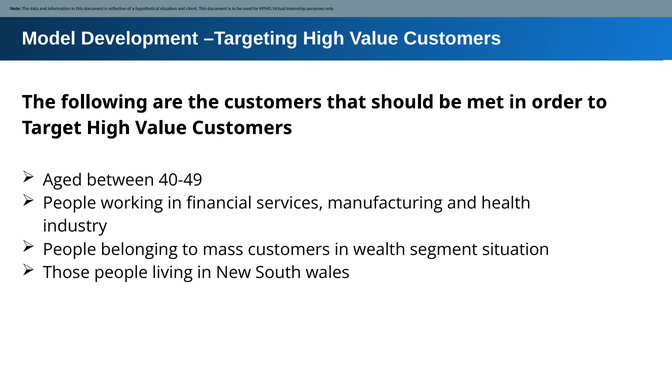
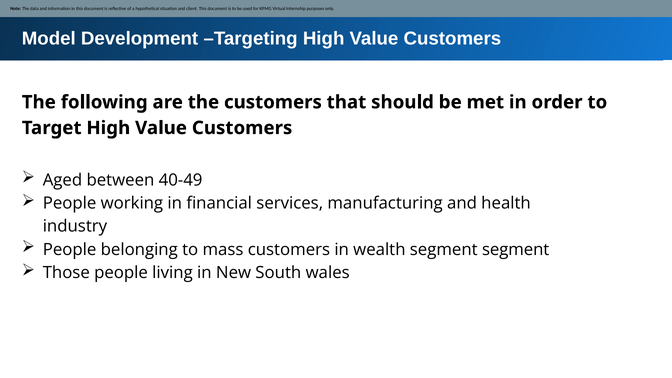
segment situation: situation -> segment (516, 250)
